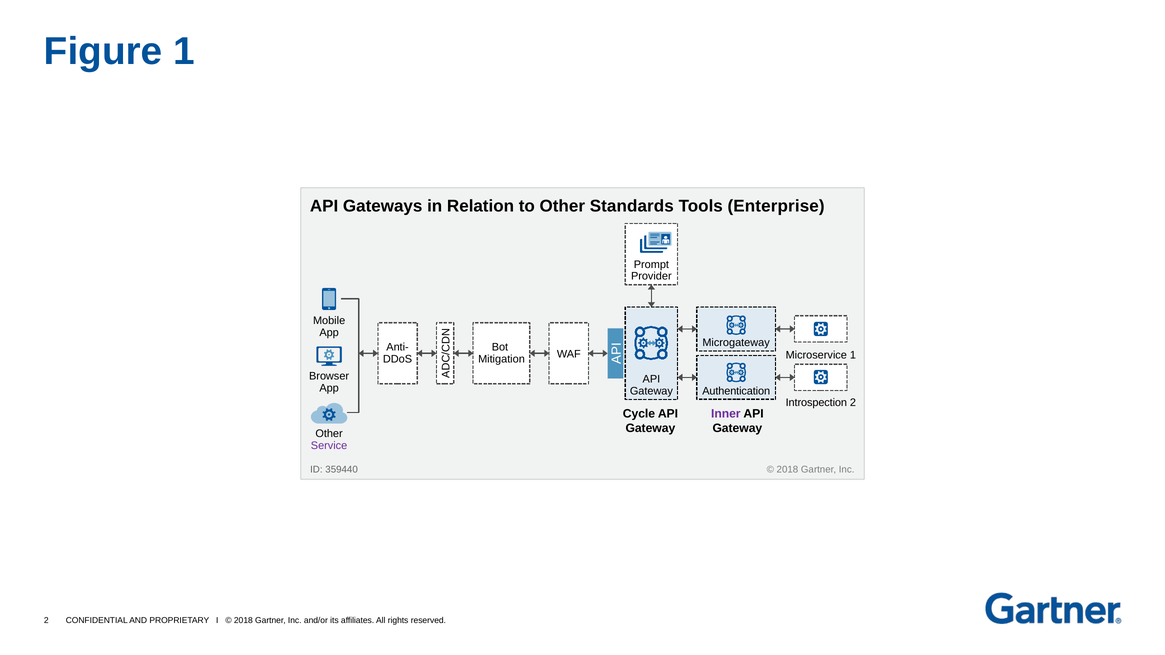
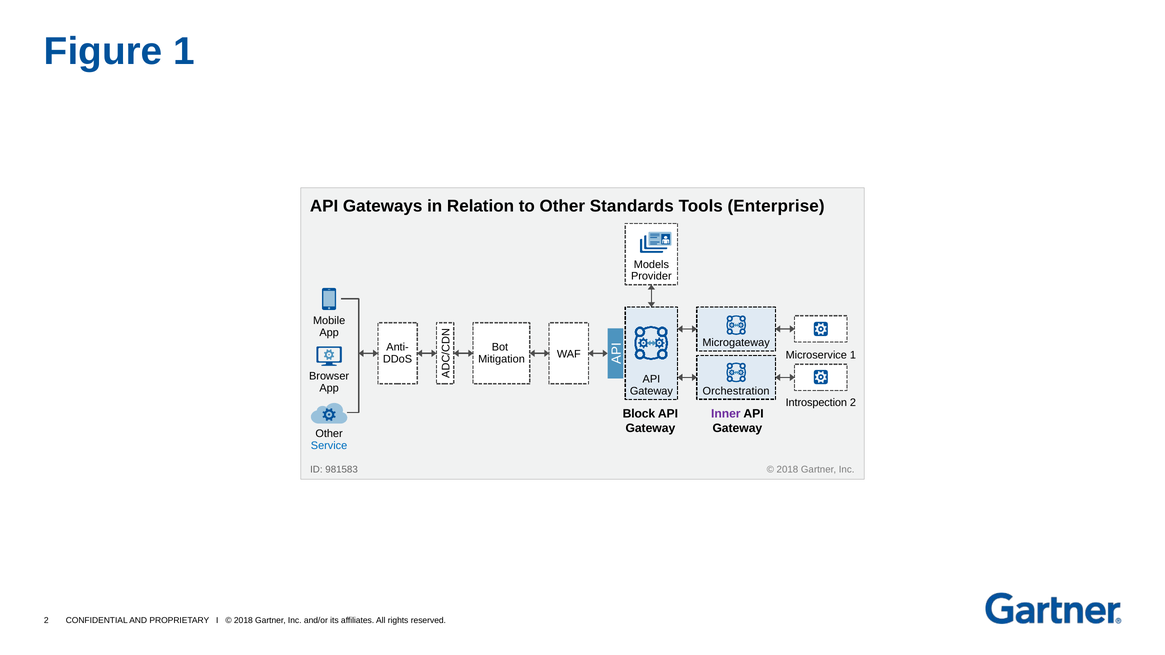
Prompt: Prompt -> Models (651, 265)
Authentication: Authentication -> Orchestration (736, 391)
Cycle: Cycle -> Block (639, 414)
Service colour: purple -> blue (329, 446)
359440: 359440 -> 981583 (342, 470)
